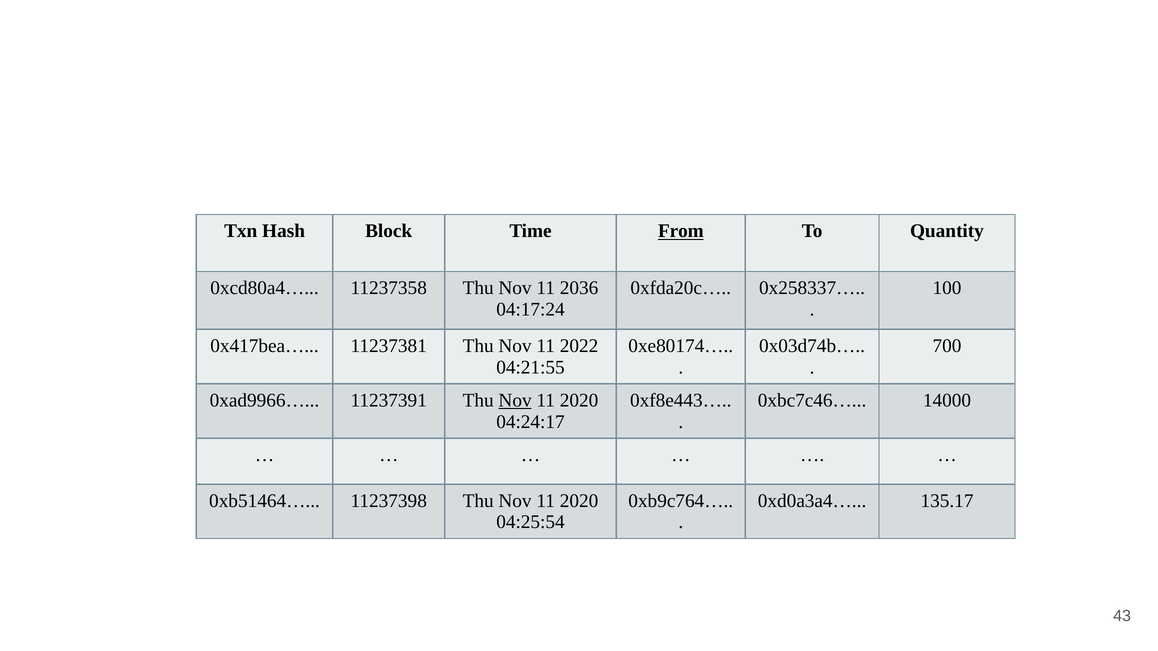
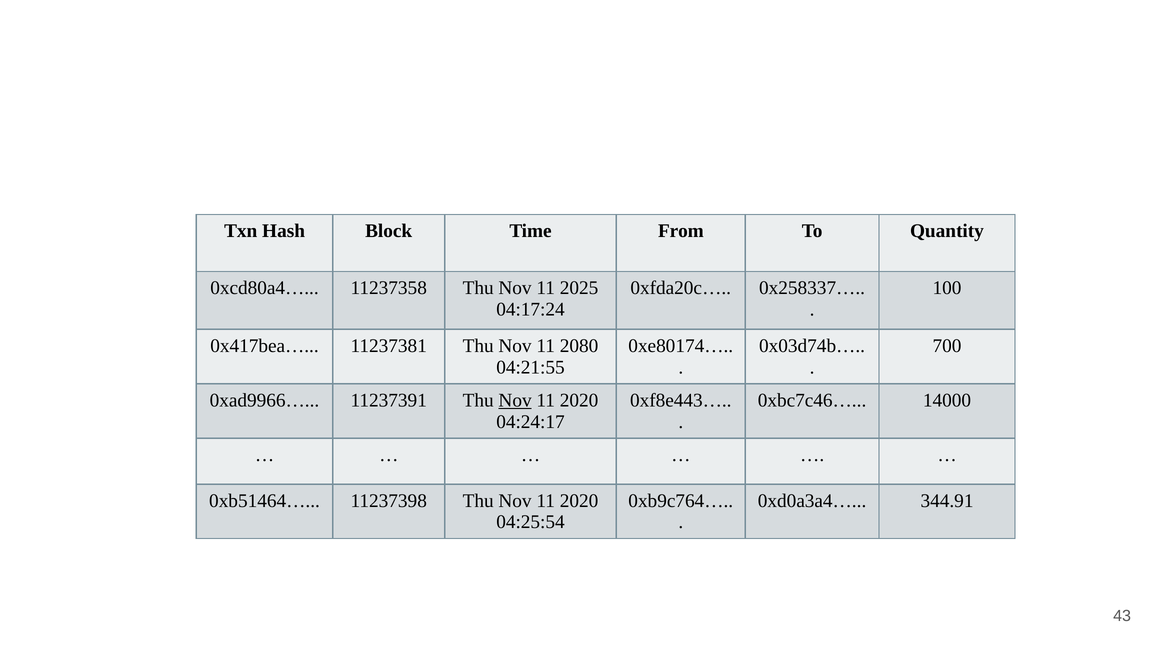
From underline: present -> none (681, 231)
2036: 2036 -> 2025 (579, 288)
2022: 2022 -> 2080 (579, 346)
135.17: 135.17 -> 344.91 (947, 501)
